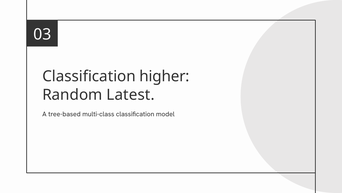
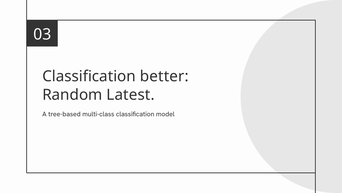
higher: higher -> better (164, 76)
